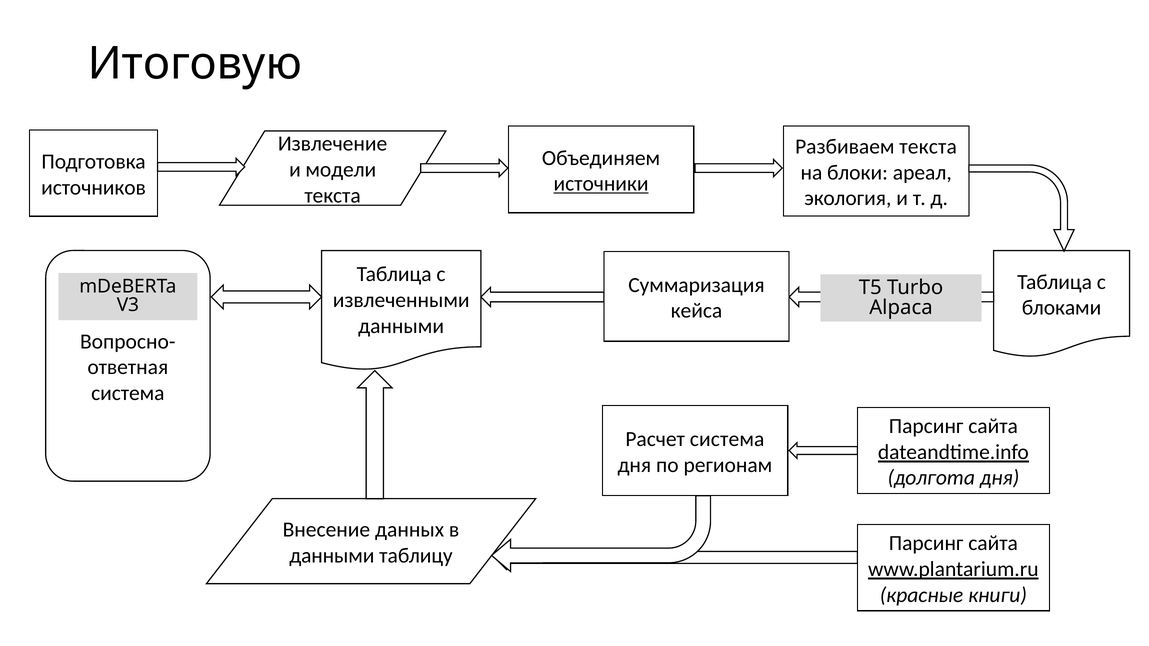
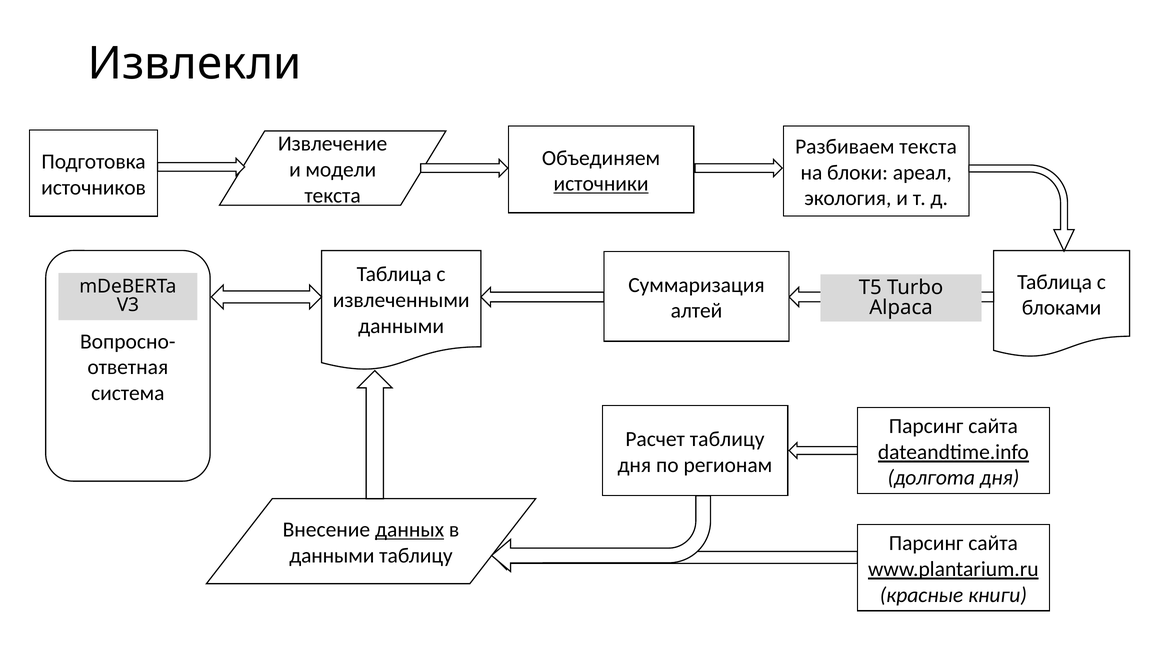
Итоговую: Итоговую -> Извлекли (195, 64)
кейса: кейса -> алтей (697, 311)
Расчет система: система -> таблицу (727, 439)
данных underline: none -> present (410, 530)
